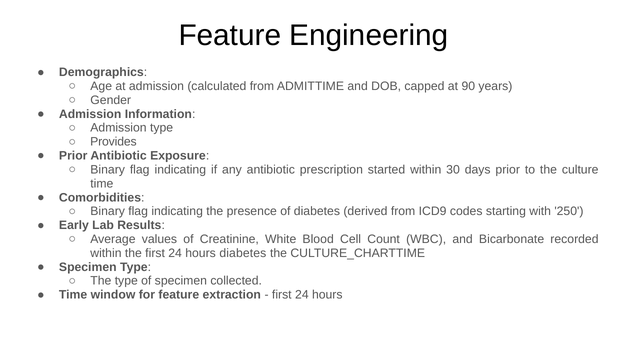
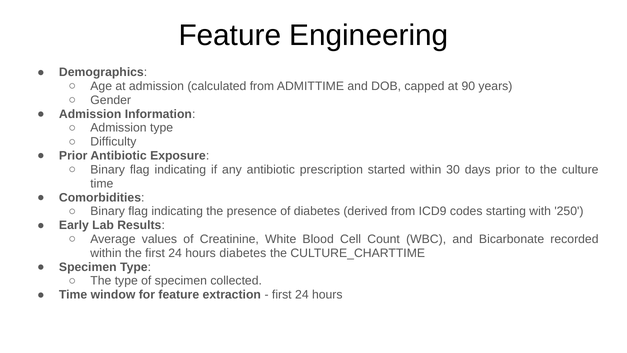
Provides: Provides -> Difficulty (113, 142)
